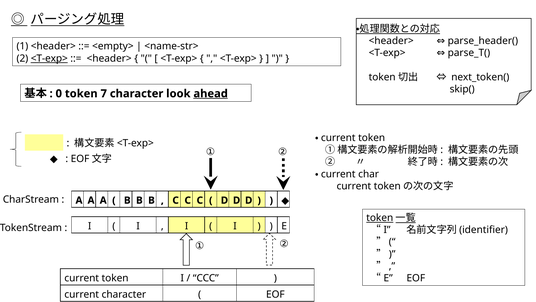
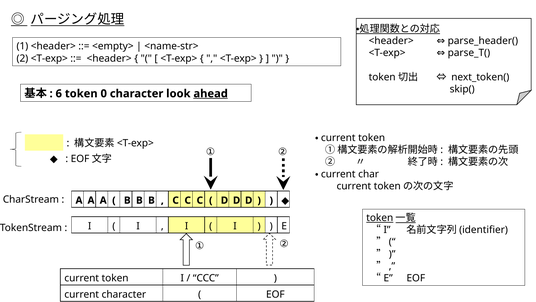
<T-exp> underline: present -> none (49, 58)
0: 0 -> 6 (59, 93)
7: 7 -> 0 (104, 93)
